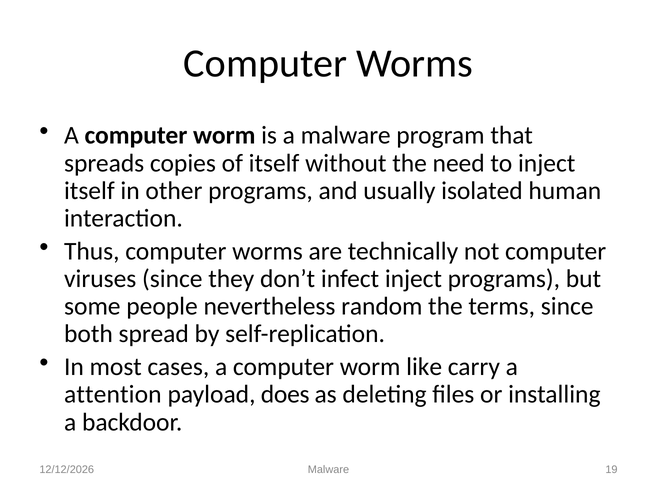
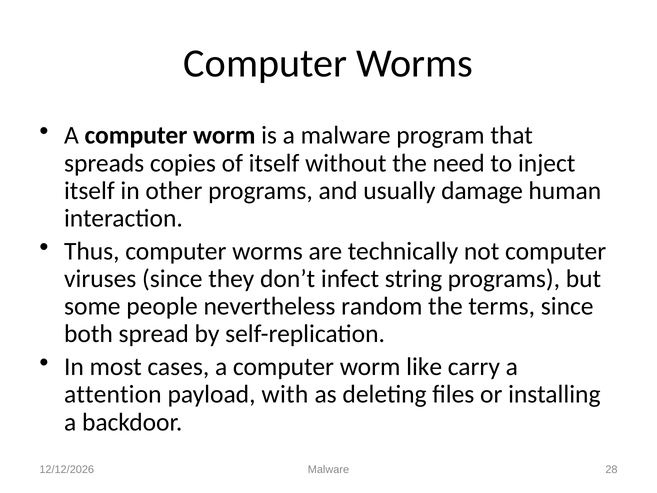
isolated: isolated -> damage (482, 191)
infect inject: inject -> string (414, 279)
does: does -> with (285, 394)
19: 19 -> 28 (611, 470)
